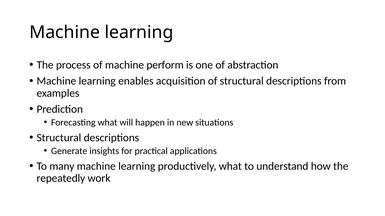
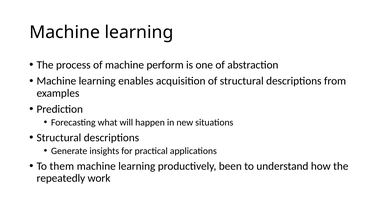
many: many -> them (62, 167)
productively what: what -> been (230, 167)
